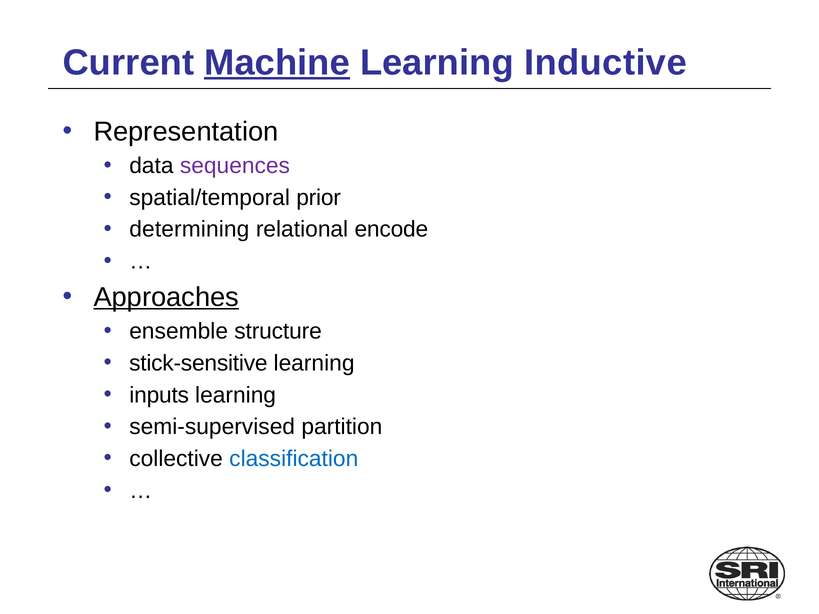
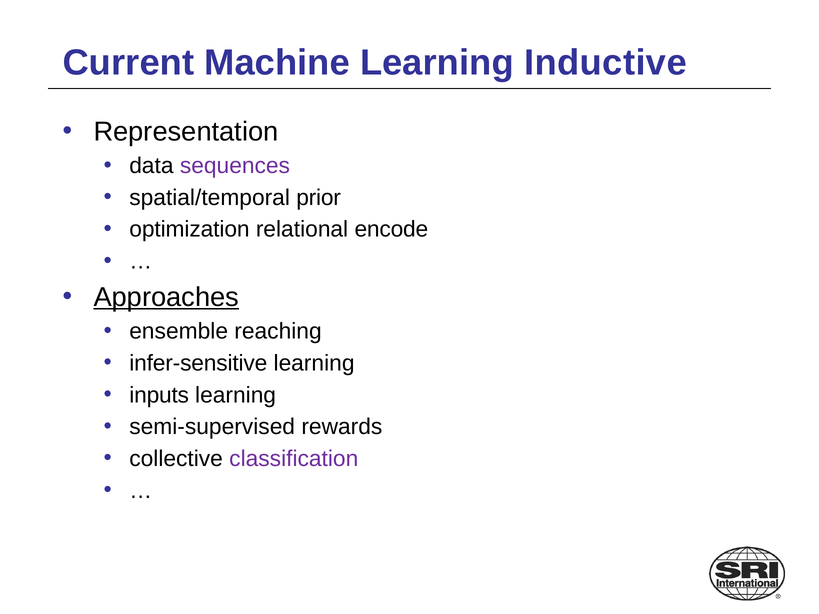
Machine underline: present -> none (277, 63)
determining: determining -> optimization (189, 230)
structure: structure -> reaching (278, 332)
stick-sensitive: stick-sensitive -> infer-sensitive (198, 363)
partition: partition -> rewards (342, 427)
classification colour: blue -> purple (294, 459)
